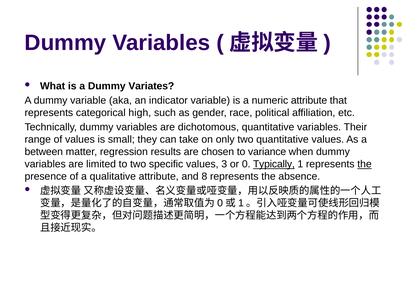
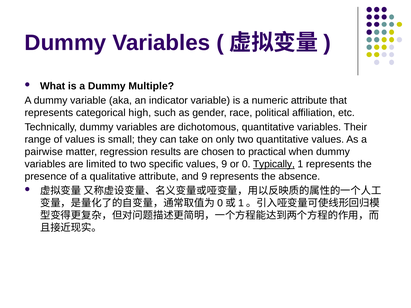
Variates: Variates -> Multiple (151, 86)
between: between -> pairwise (44, 152)
variance: variance -> practical (267, 152)
values 3: 3 -> 9 (224, 164)
the underline: present -> none (364, 164)
and 8: 8 -> 9 (204, 177)
